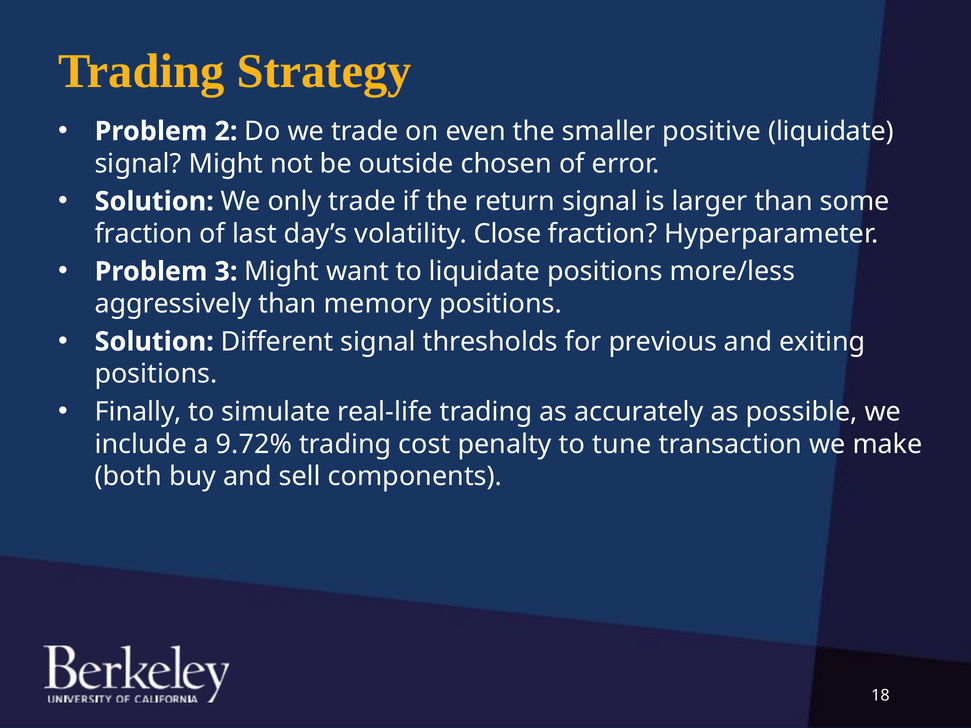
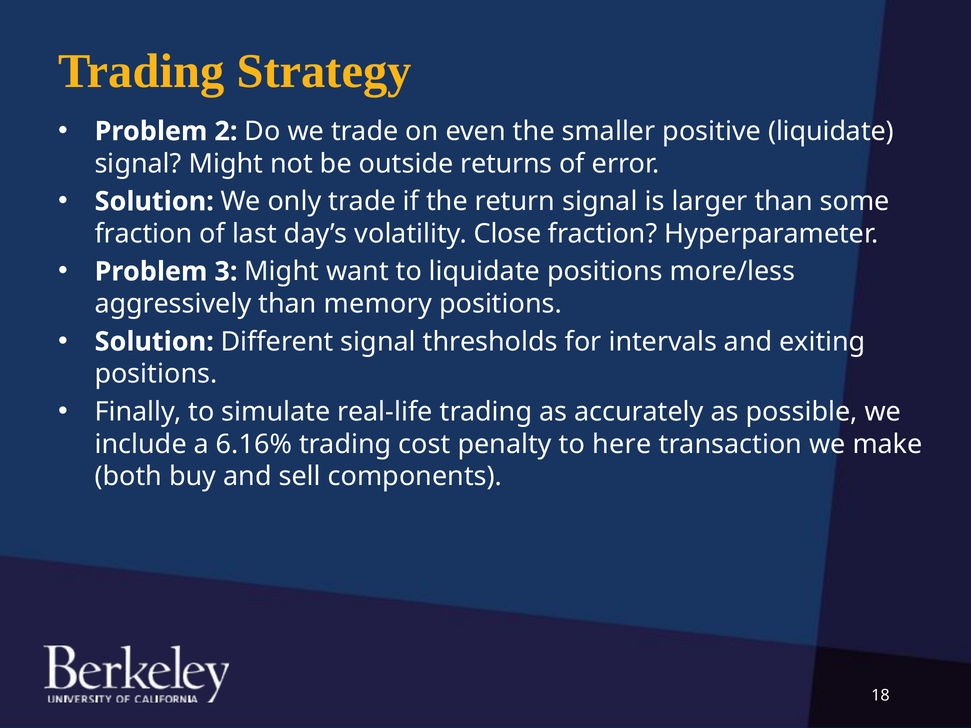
chosen: chosen -> returns (506, 164)
previous: previous -> intervals (663, 342)
9.72%: 9.72% -> 6.16% (254, 444)
tune: tune -> here (622, 444)
